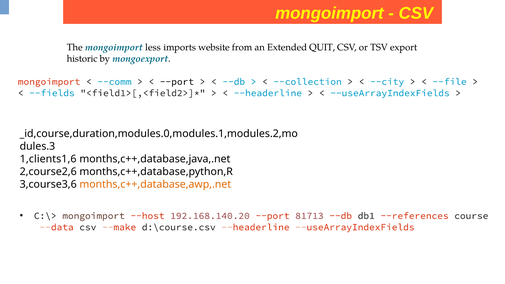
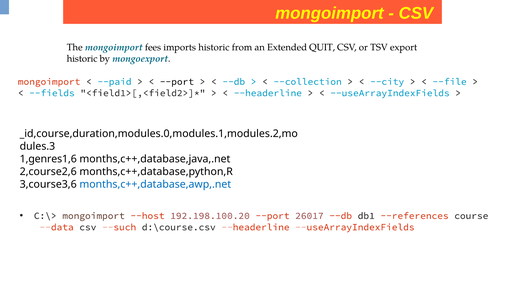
less: less -> fees (153, 47)
imports website: website -> historic (214, 47)
--comm: --comm -> --paid (114, 82)
1,clients1,6: 1,clients1,6 -> 1,genres1,6 (48, 159)
months,c++,database,awp,.net colour: orange -> blue (155, 184)
192.168.140.20: 192.168.140.20 -> 192.198.100.20 (210, 216)
81713: 81713 -> 26017 (309, 216)
--make: --make -> --such (119, 227)
